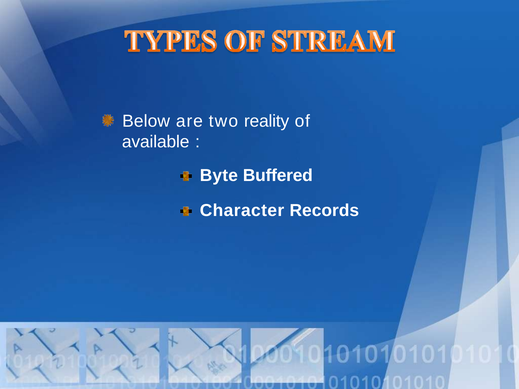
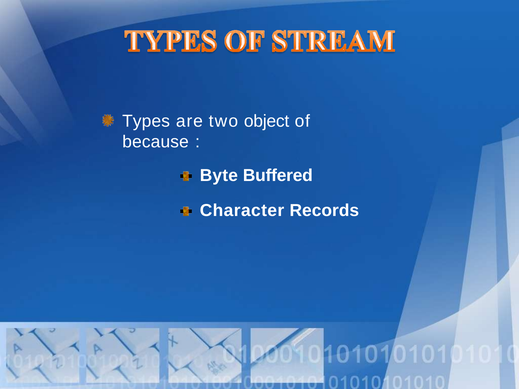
Below: Below -> Types (146, 121)
reality: reality -> object (267, 121)
available: available -> because (156, 142)
